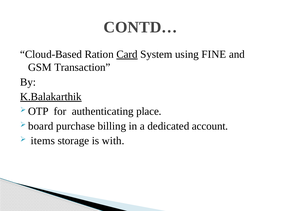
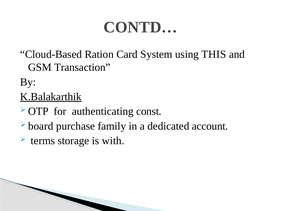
Card underline: present -> none (127, 54)
FINE: FINE -> THIS (214, 54)
place: place -> const (149, 111)
billing: billing -> family (112, 126)
items: items -> terms (43, 141)
